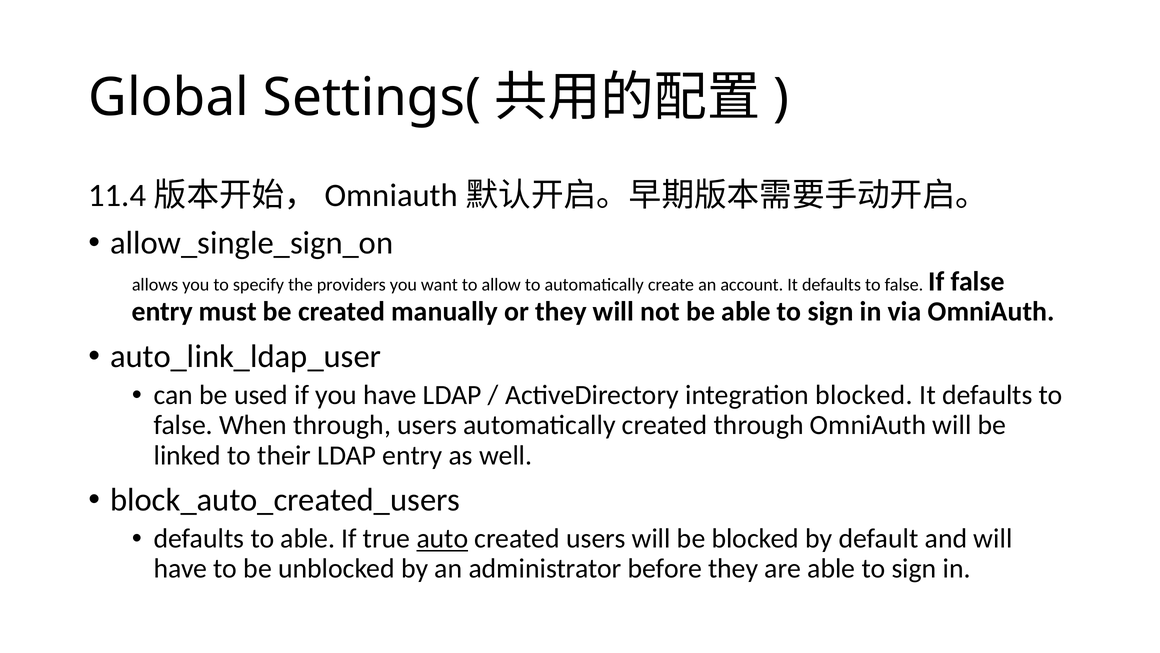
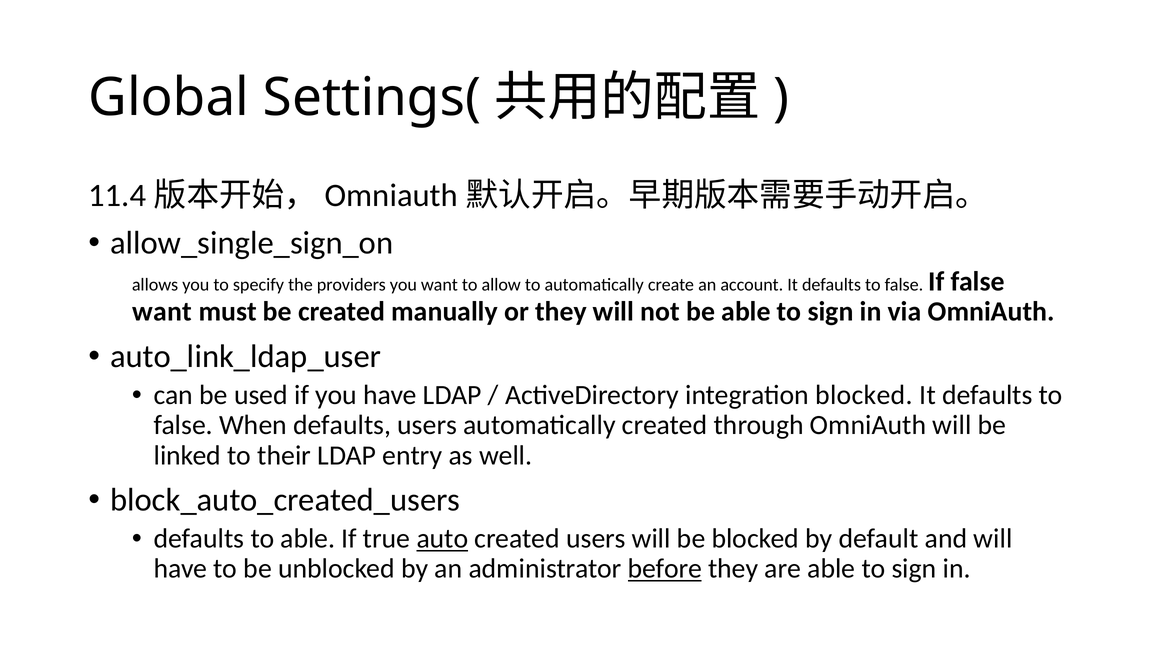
entry: entry -> want (162, 312)
When through: through -> defaults (342, 425)
before underline: none -> present (665, 568)
